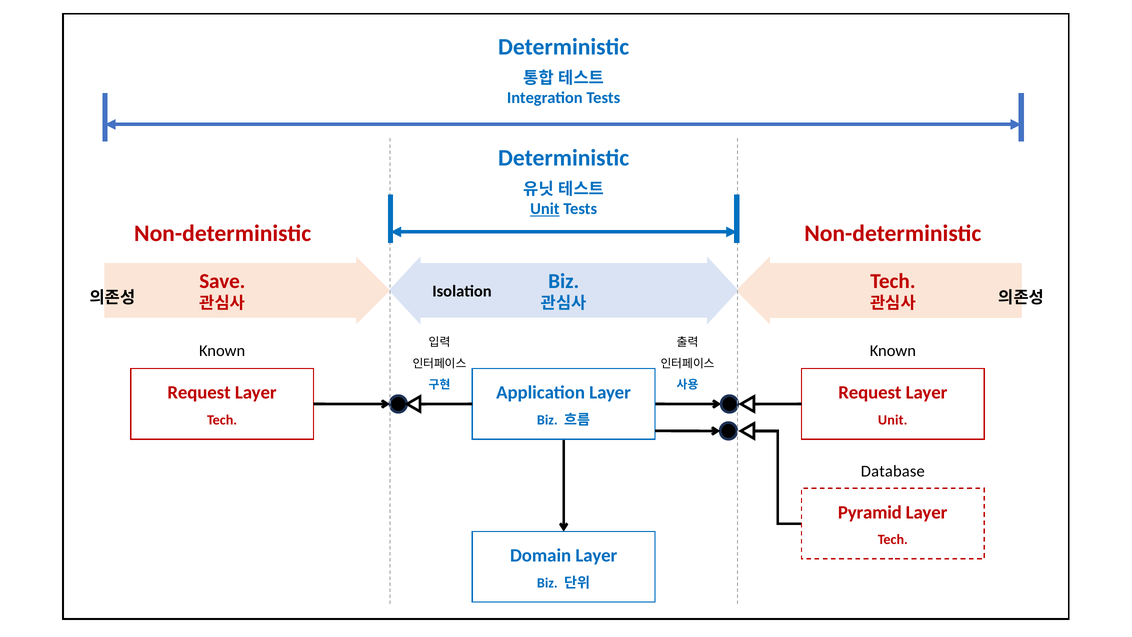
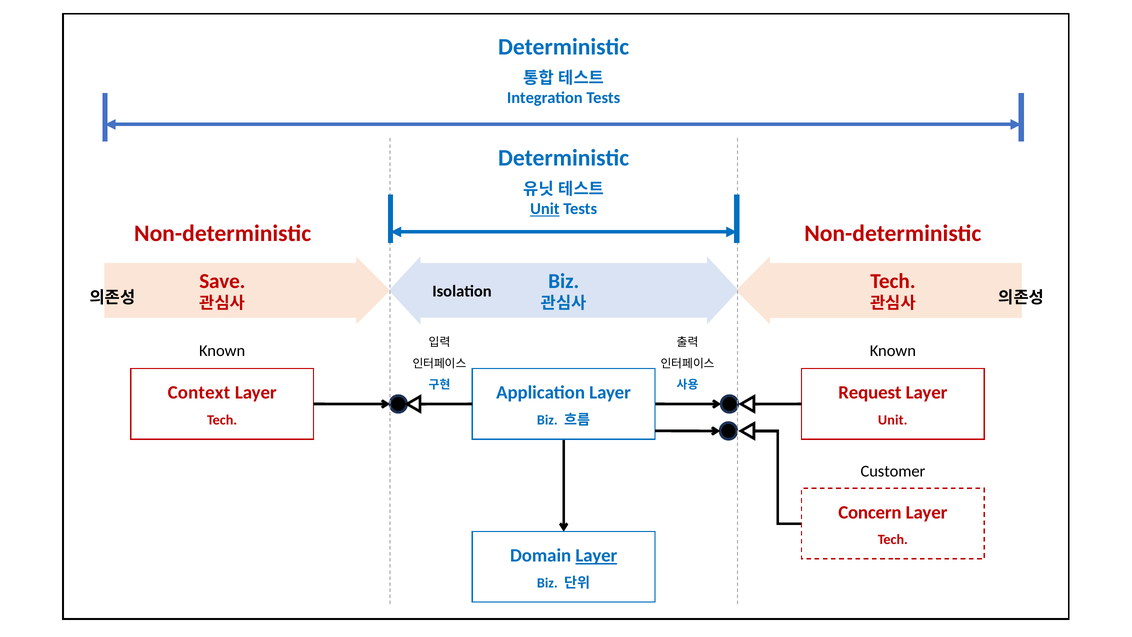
Request: Request -> Context (199, 393)
Database: Database -> Customer (893, 471)
Pyramid: Pyramid -> Concern (870, 512)
Layer underline: none -> present (596, 555)
